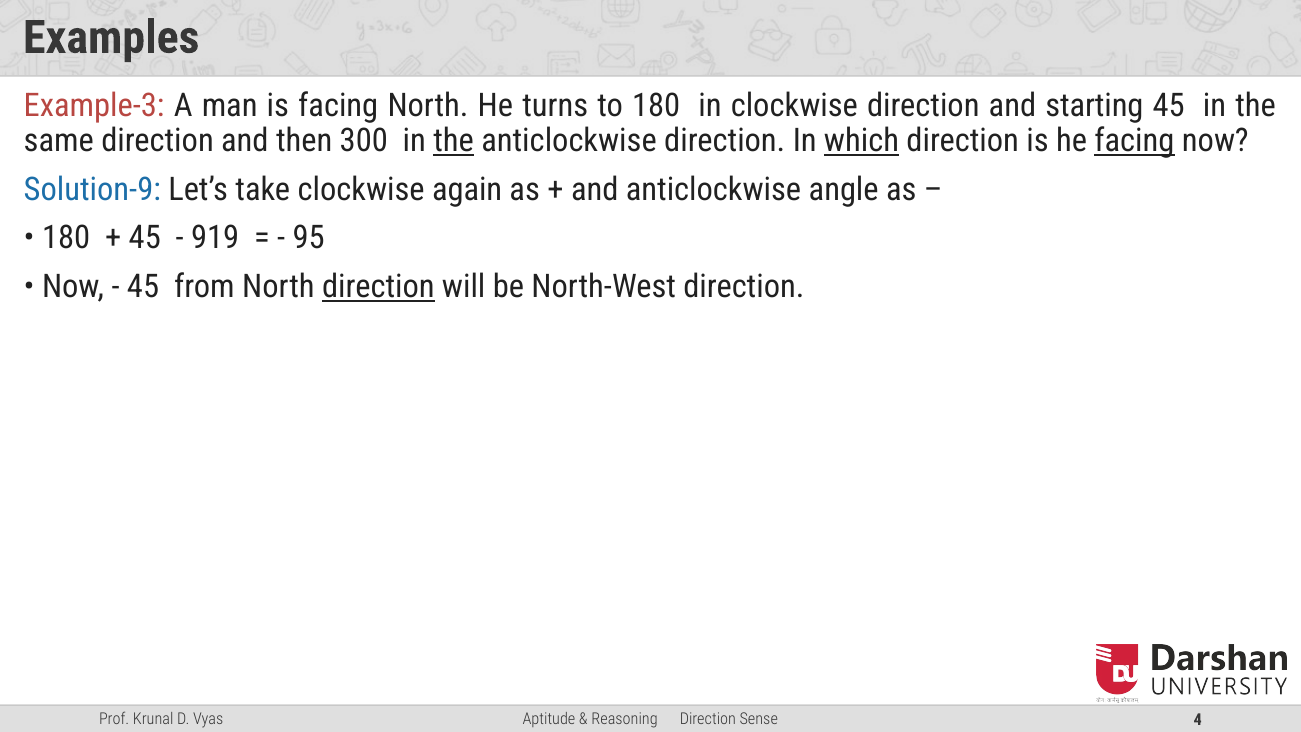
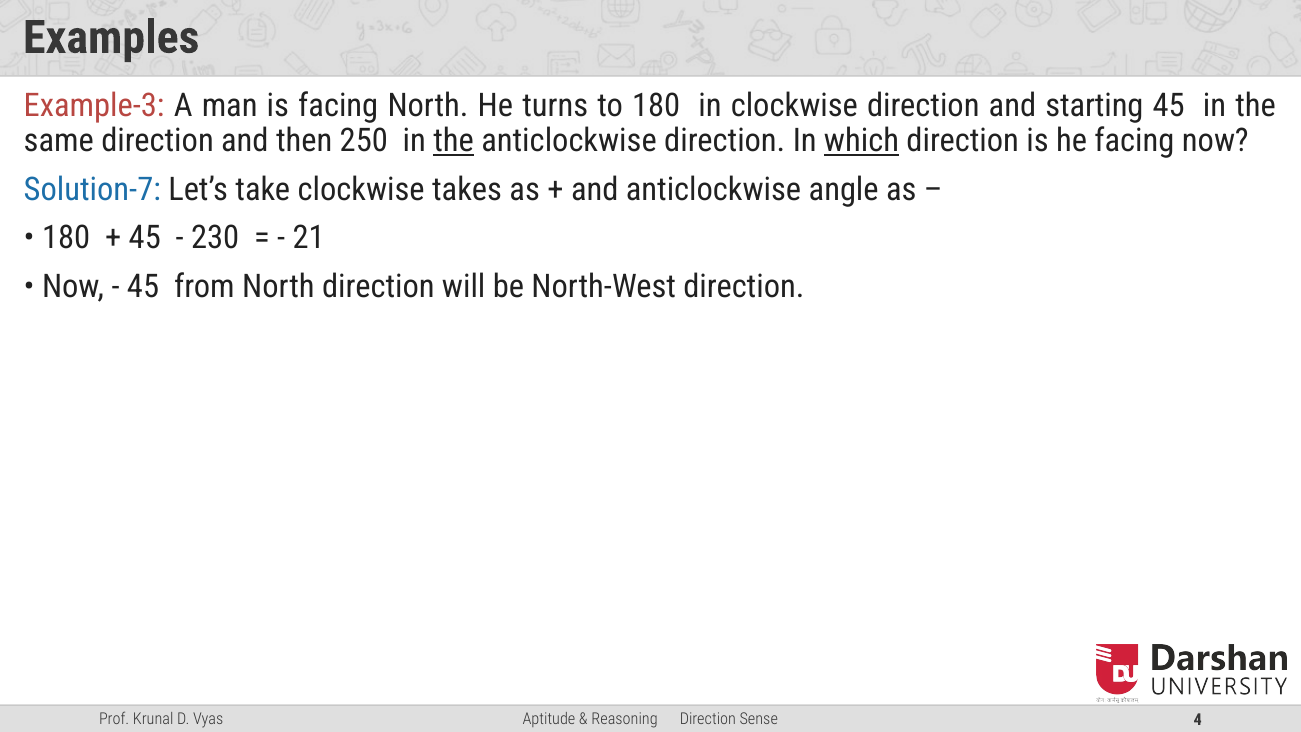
300: 300 -> 250 (364, 141)
facing underline: present -> none (1134, 141)
Solution-9: Solution-9 -> Solution-7 (92, 189)
again: again -> takes (467, 189)
919: 919 -> 230 (215, 238)
95: 95 -> 21 (309, 238)
direction underline: present -> none (378, 287)
